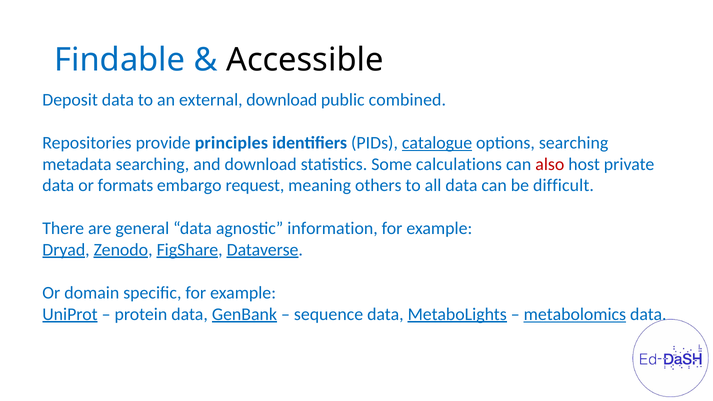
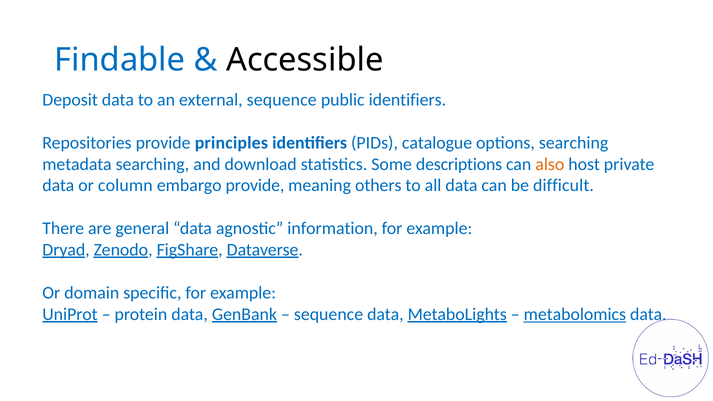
external download: download -> sequence (282, 100)
public combined: combined -> identifiers (407, 100)
catalogue underline: present -> none (437, 143)
calculations: calculations -> descriptions (459, 164)
also colour: red -> orange (550, 164)
formats: formats -> column (125, 186)
embargo request: request -> provide (255, 186)
